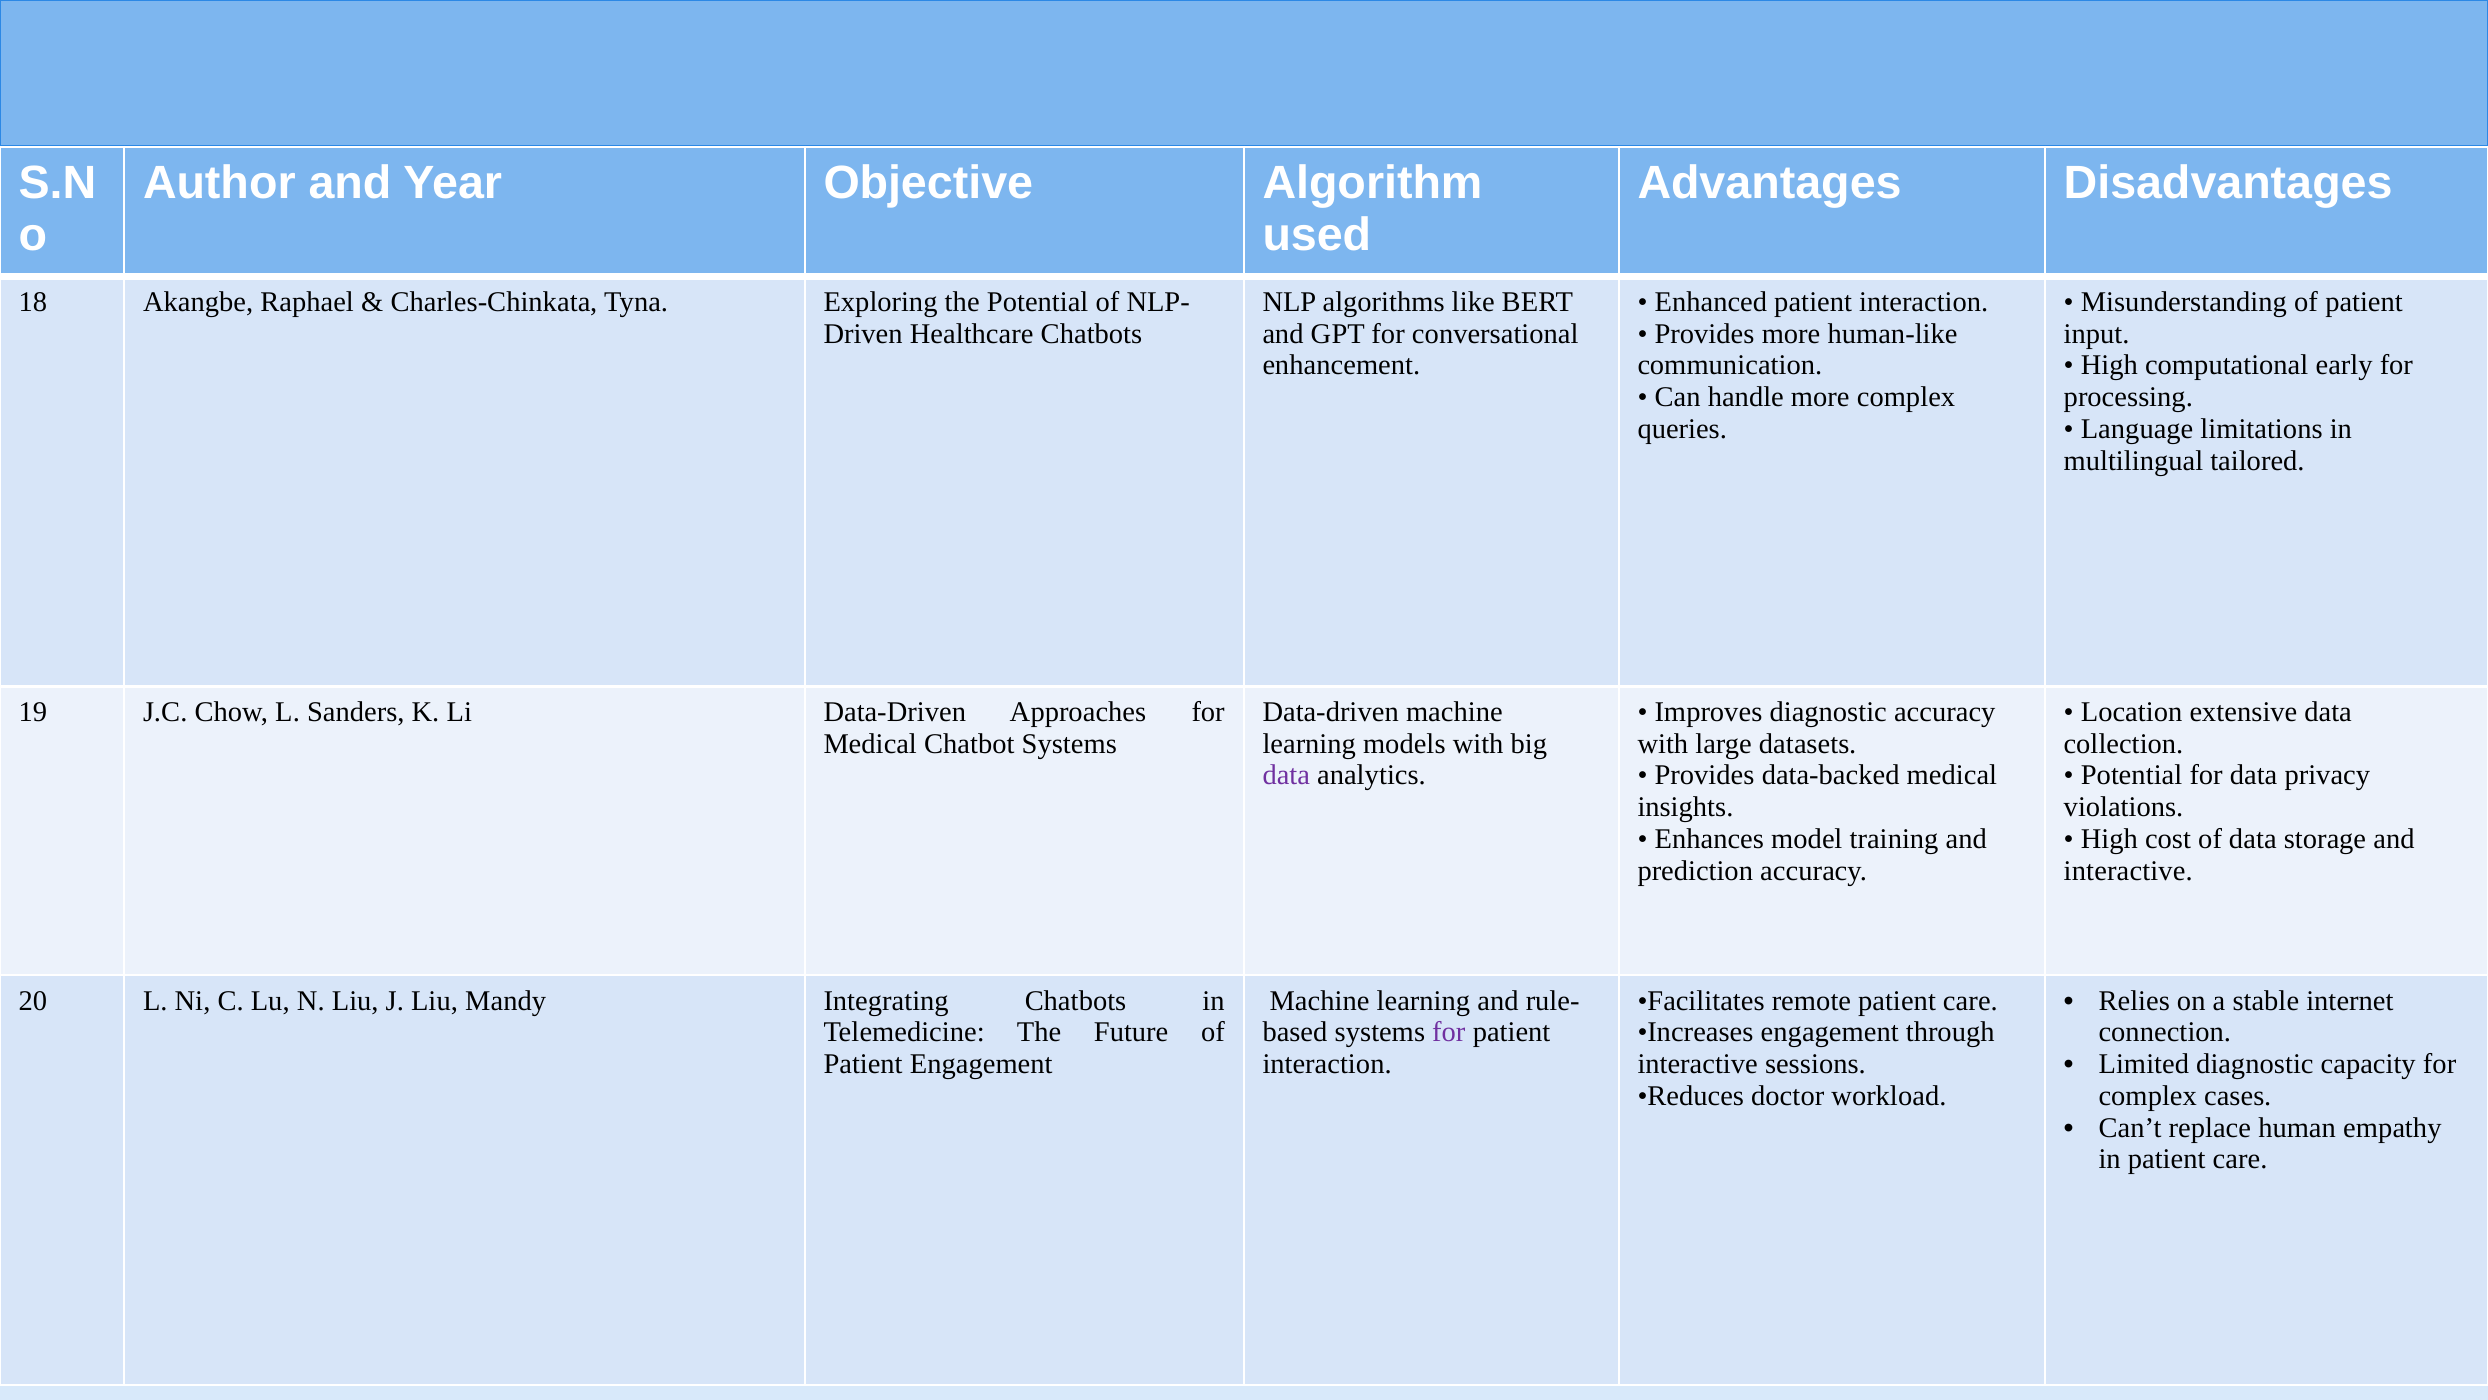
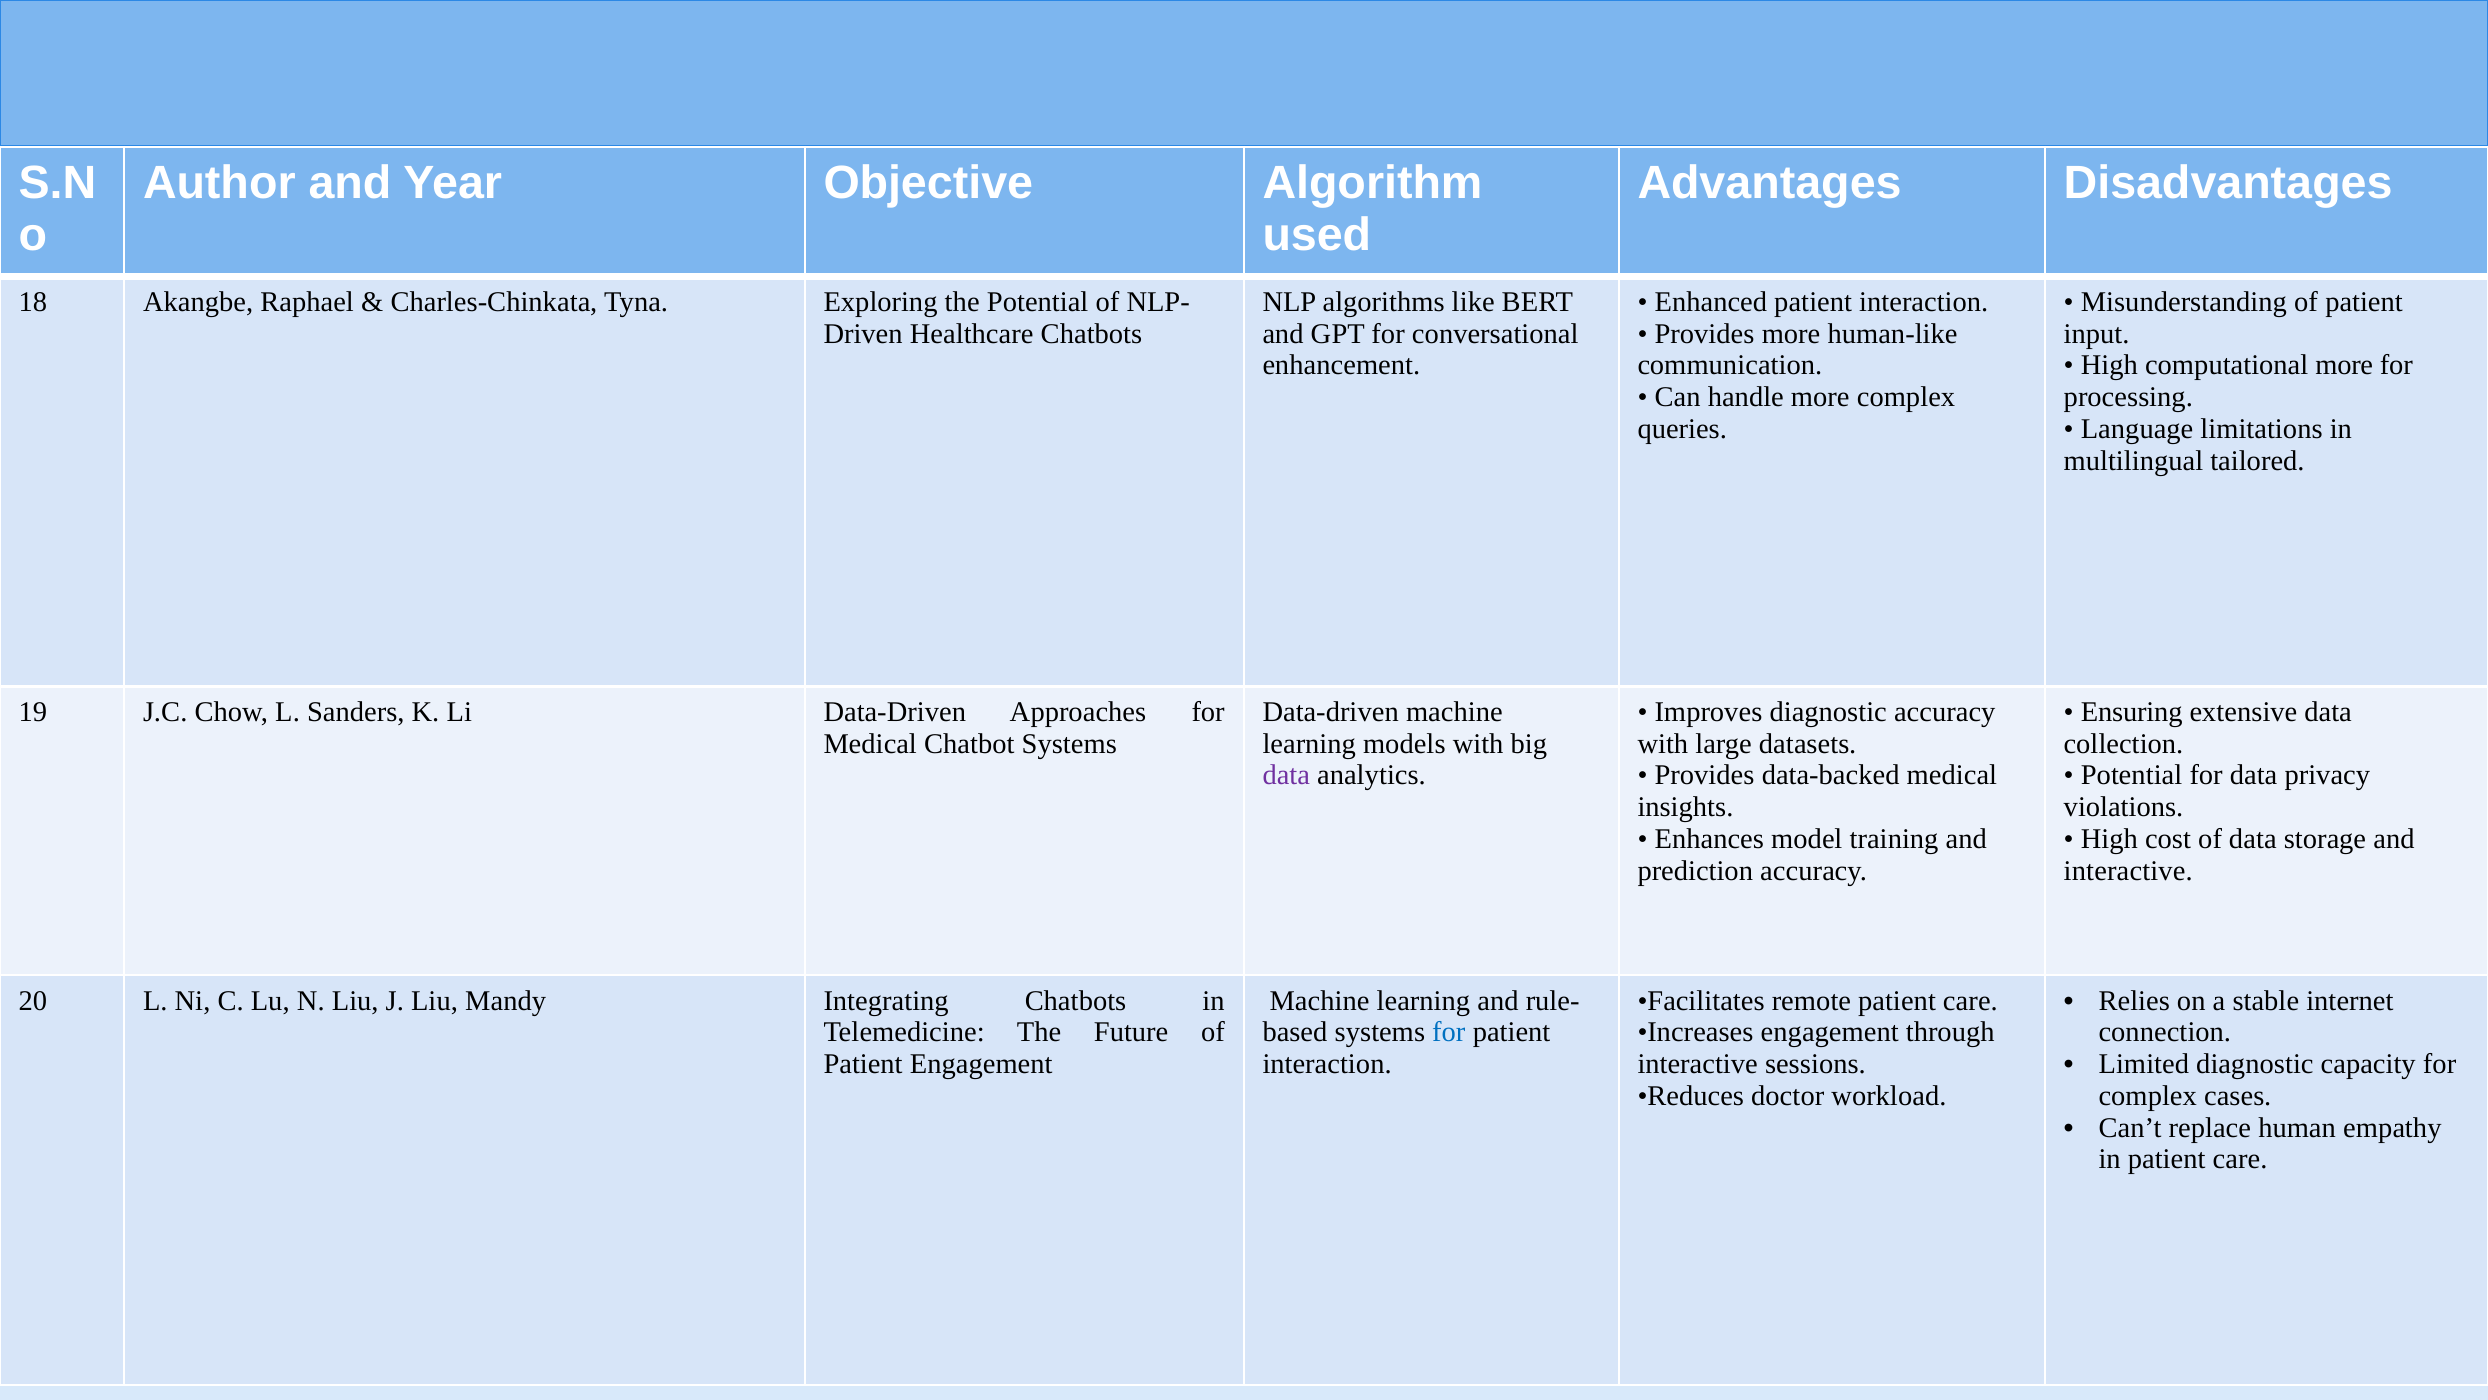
computational early: early -> more (2344, 365)
Location: Location -> Ensuring (2132, 712)
for colour: purple -> blue (1449, 1032)
